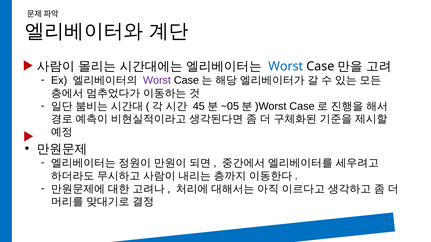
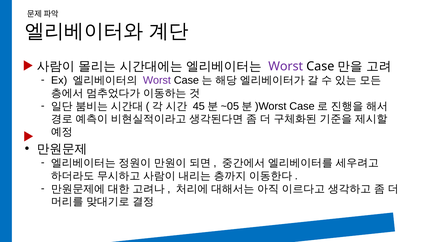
Worst colour: blue -> purple (286, 67)
